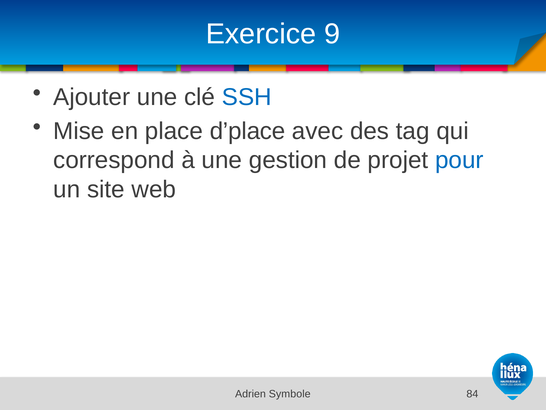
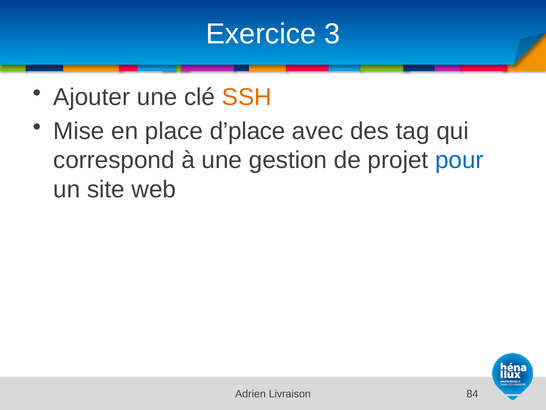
9: 9 -> 3 (332, 34)
SSH colour: blue -> orange (247, 97)
Symbole: Symbole -> Livraison (290, 394)
